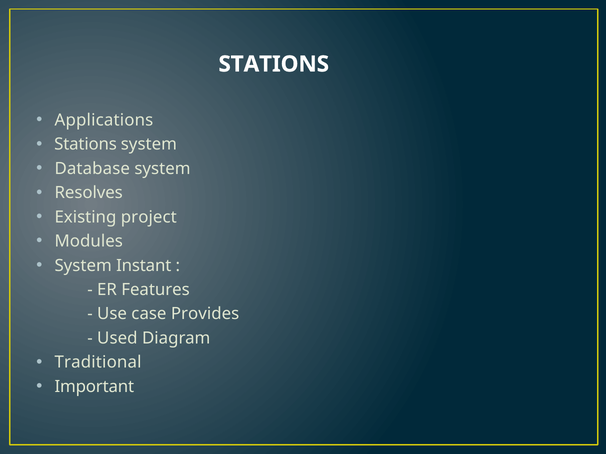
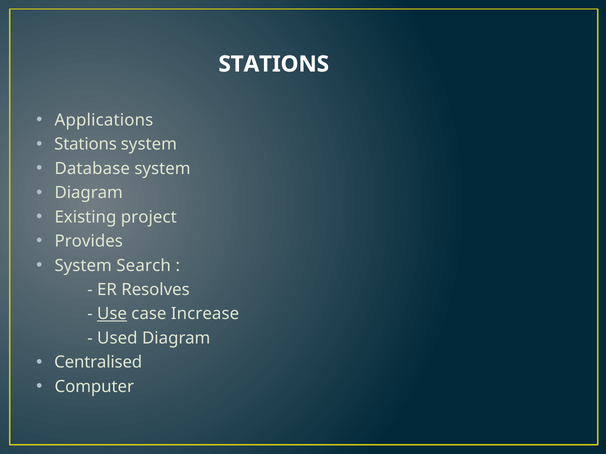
Resolves: Resolves -> Diagram (89, 193)
Modules: Modules -> Provides (89, 242)
Instant: Instant -> Search (144, 266)
Features: Features -> Resolves (156, 290)
Use underline: none -> present (112, 314)
Provides: Provides -> Increase (205, 314)
Traditional: Traditional -> Centralised (98, 363)
Important: Important -> Computer (94, 387)
